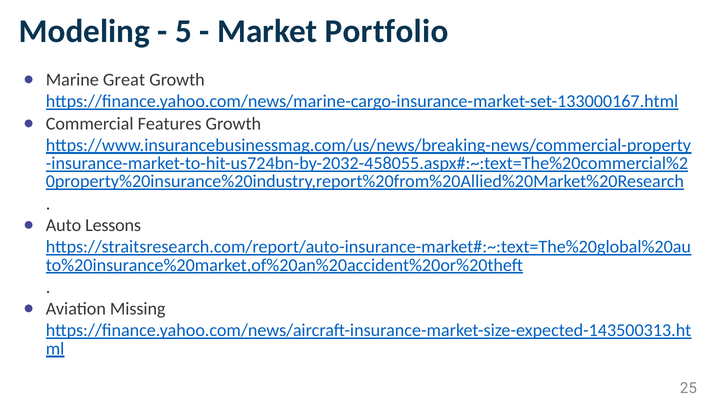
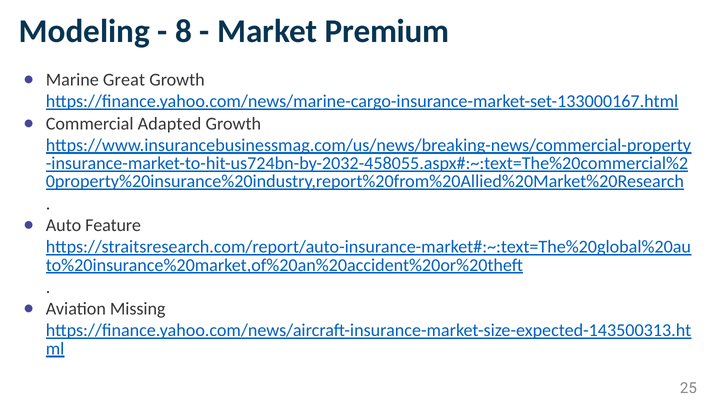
5: 5 -> 8 (183, 31)
Portfolio: Portfolio -> Premium (387, 31)
Features: Features -> Adapted (169, 124)
Lessons: Lessons -> Feature (113, 225)
